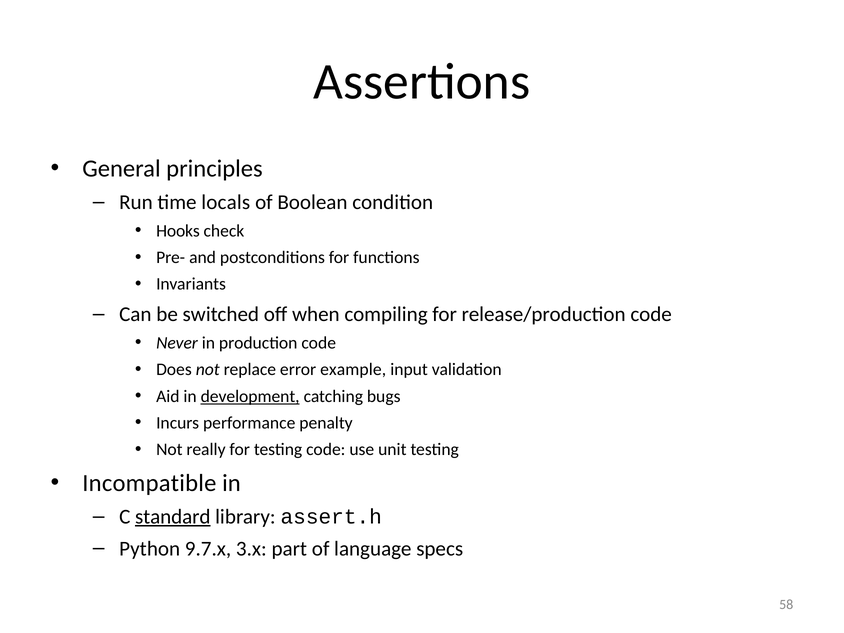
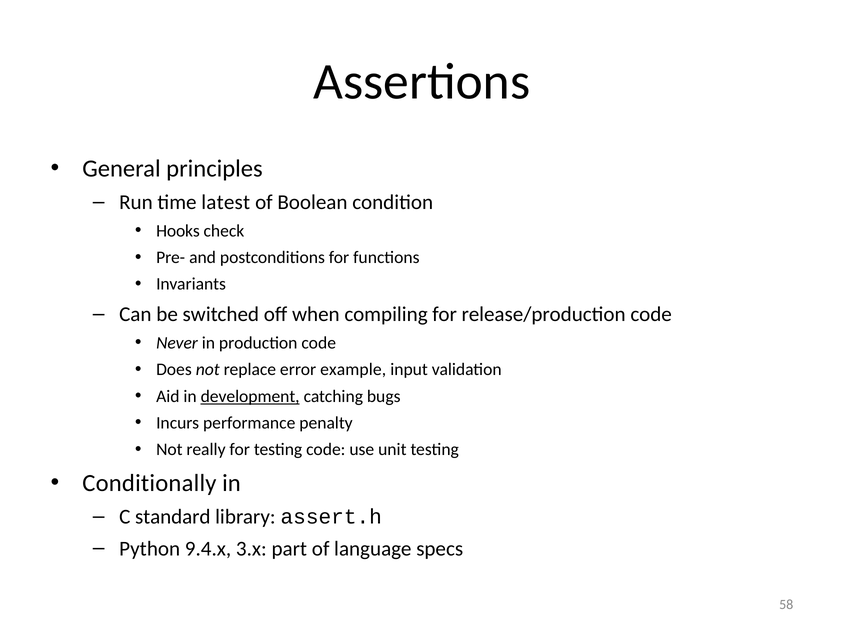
locals: locals -> latest (226, 202)
Incompatible: Incompatible -> Conditionally (149, 483)
standard underline: present -> none (173, 517)
9.7.x: 9.7.x -> 9.4.x (208, 549)
